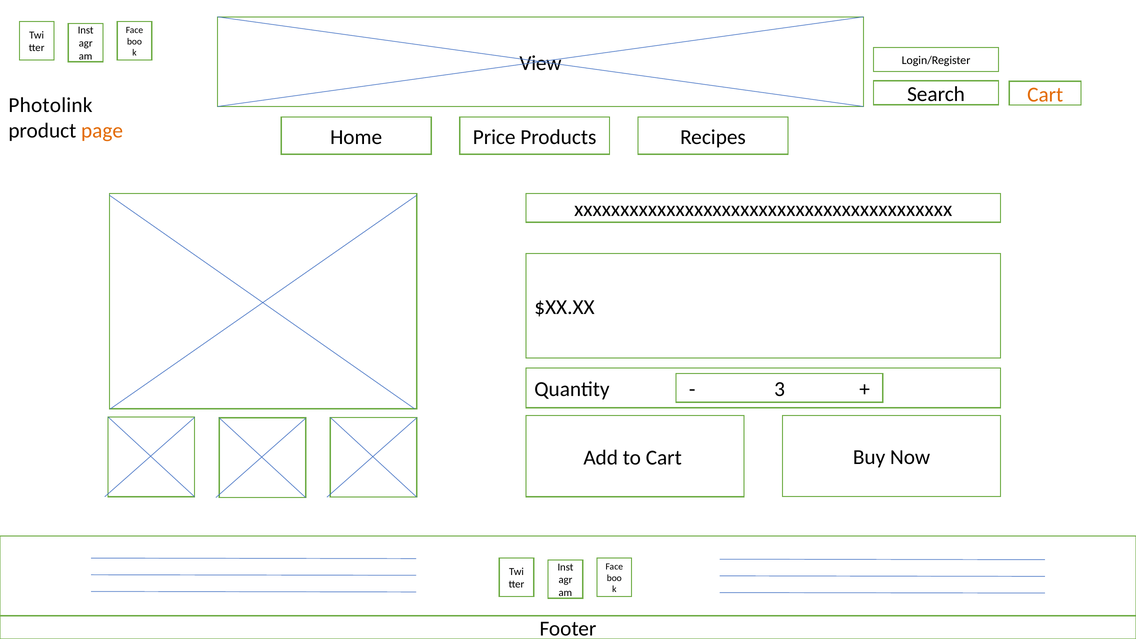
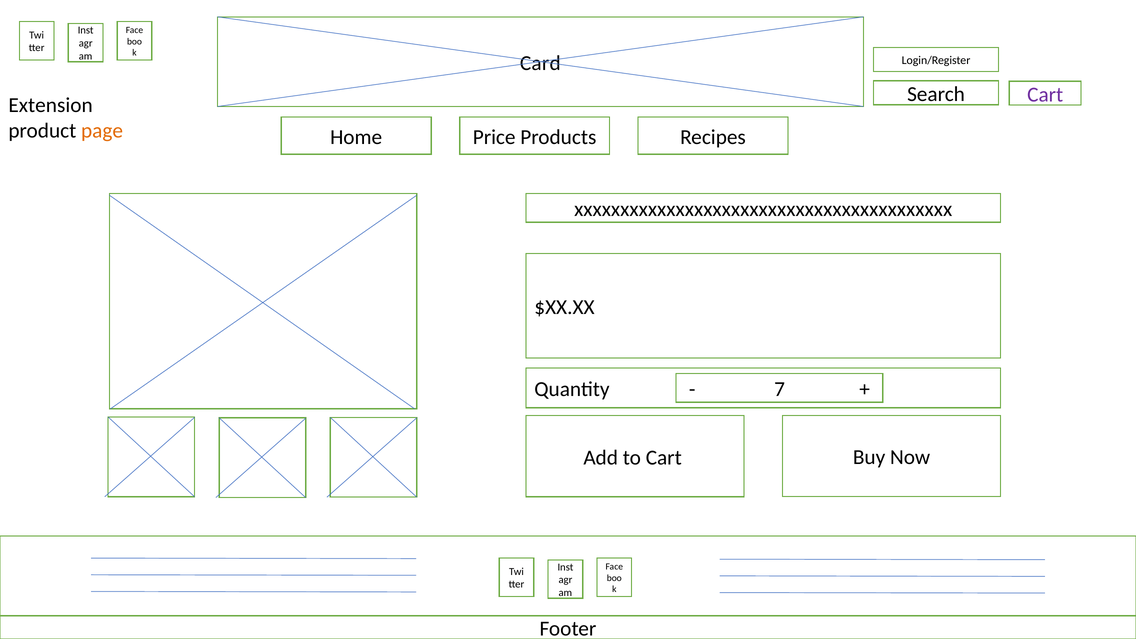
View: View -> Card (540, 63)
Cart colour: orange -> purple (1045, 95)
Photolink: Photolink -> Extension (51, 105)
3: 3 -> 7 (780, 389)
